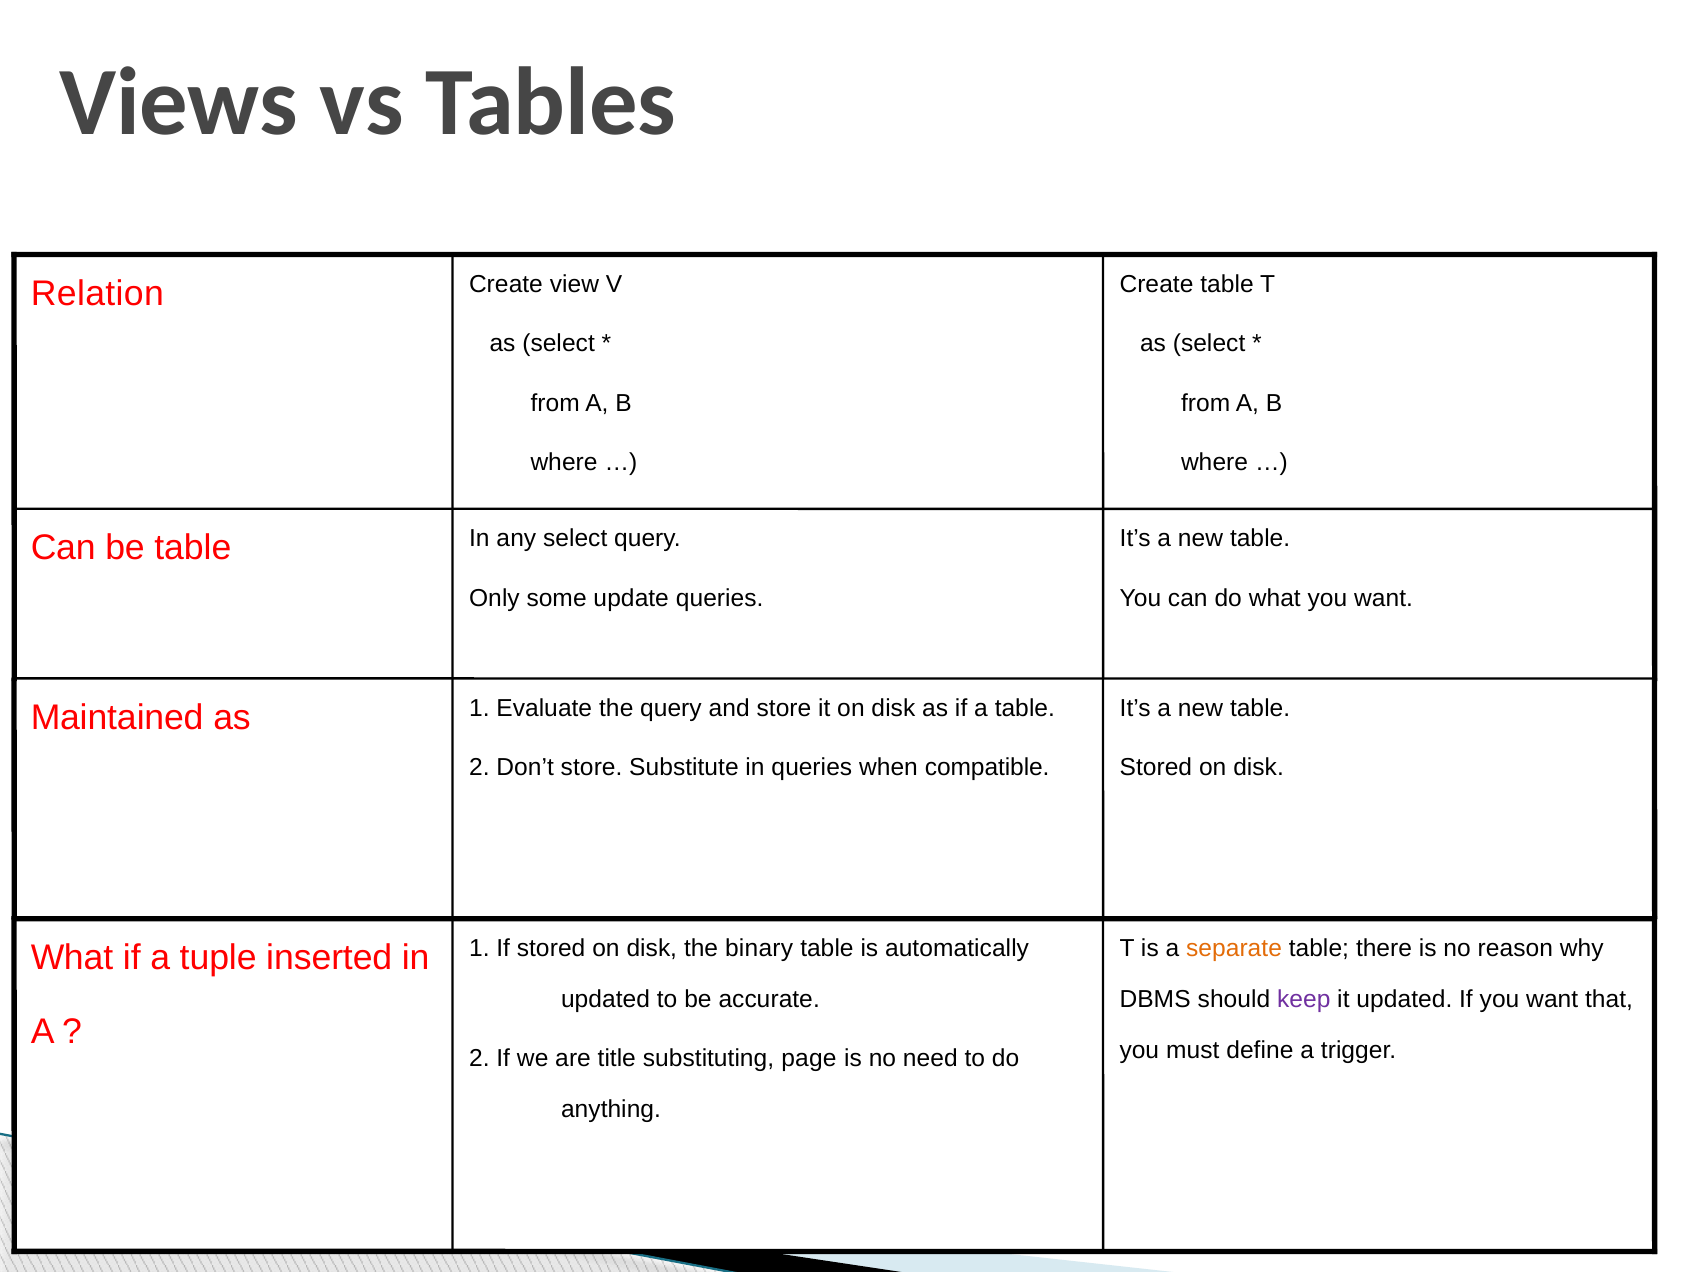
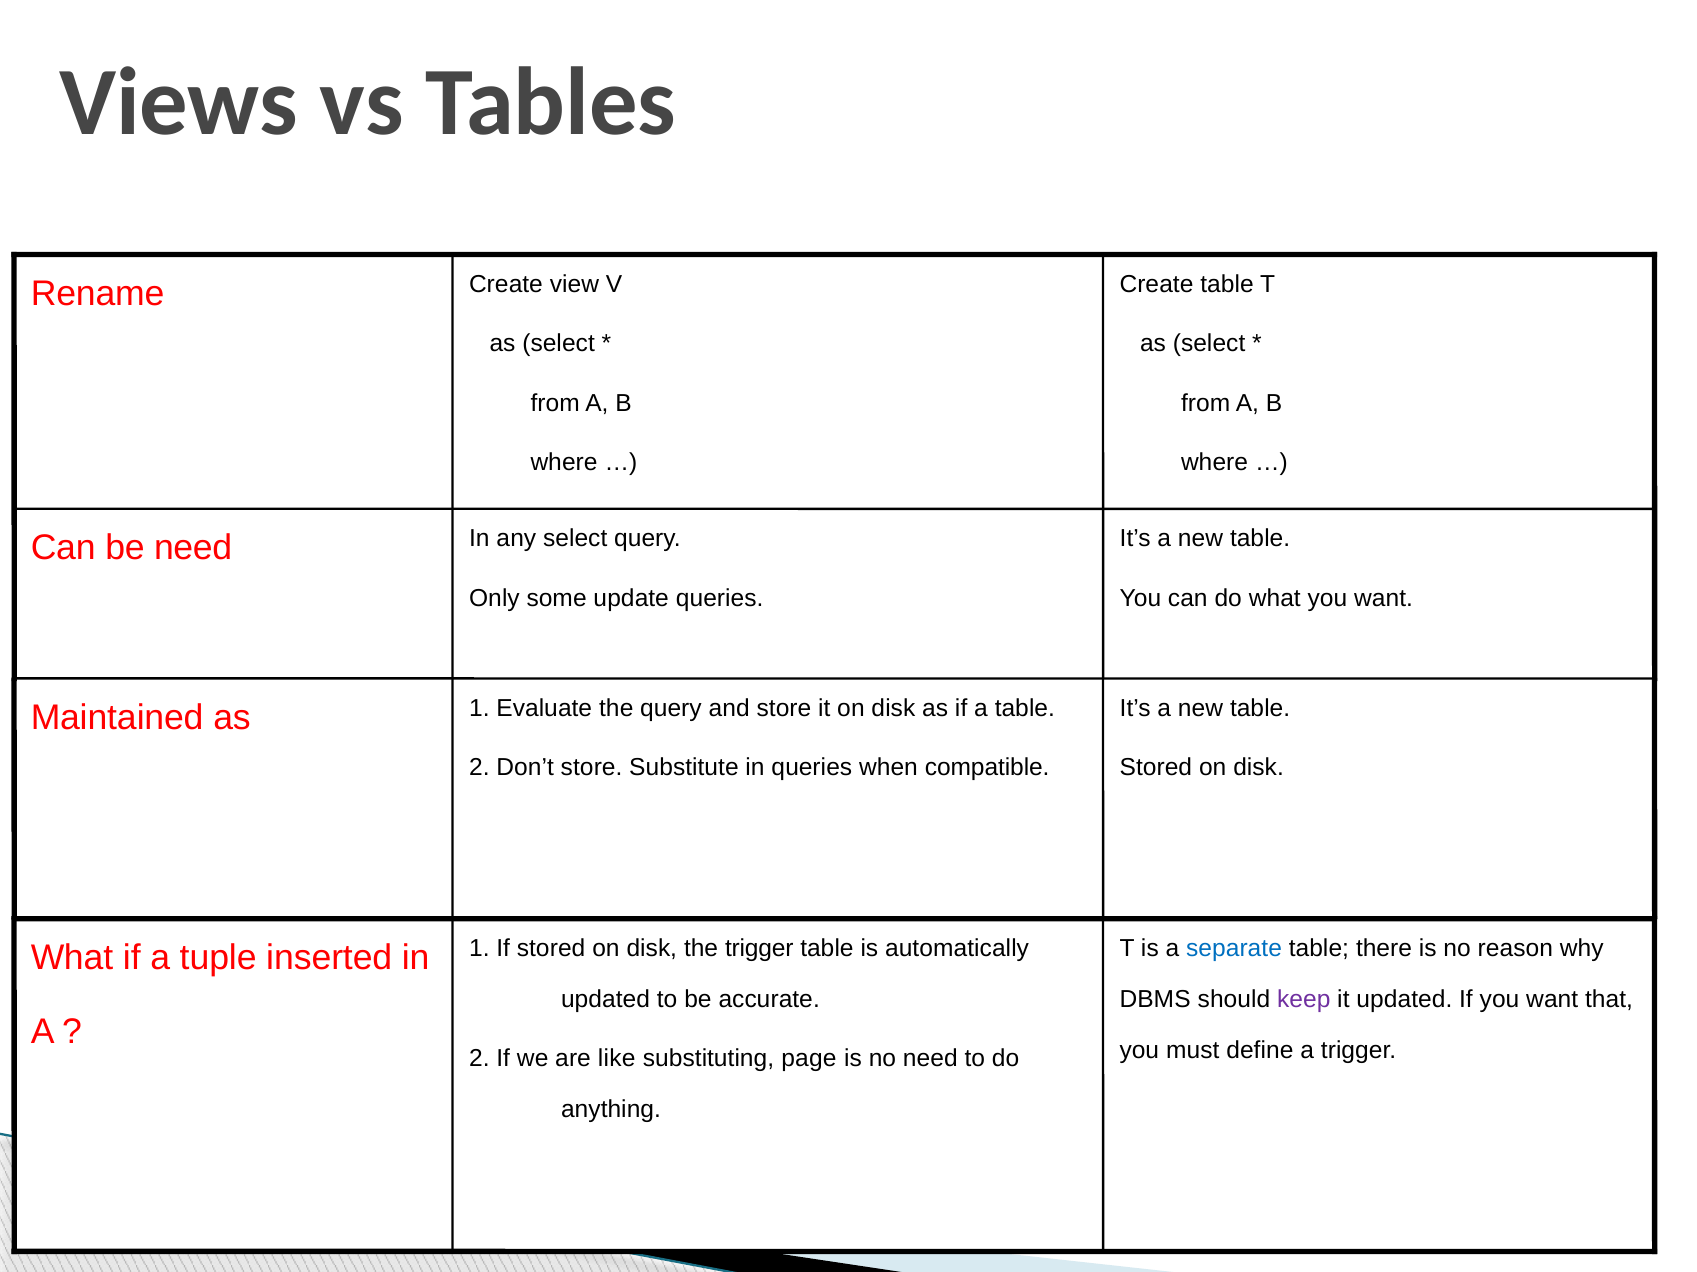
Relation: Relation -> Rename (98, 294)
be table: table -> need (193, 549)
the binary: binary -> trigger (759, 949)
separate colour: orange -> blue (1234, 949)
title: title -> like (617, 1059)
